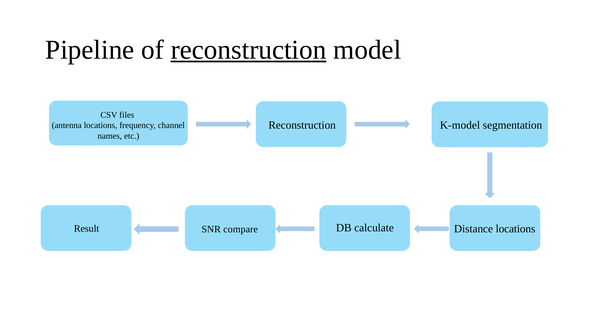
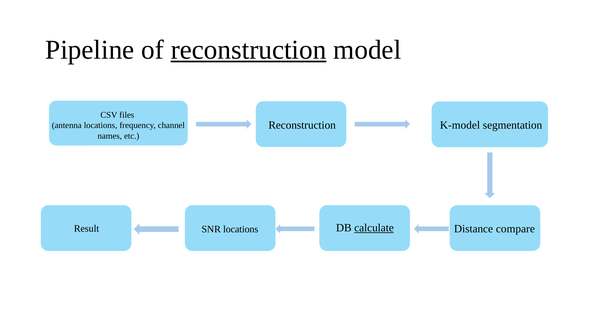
calculate underline: none -> present (374, 228)
Distance locations: locations -> compare (515, 229)
SNR compare: compare -> locations (241, 229)
